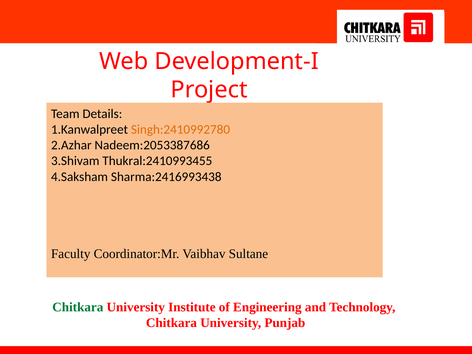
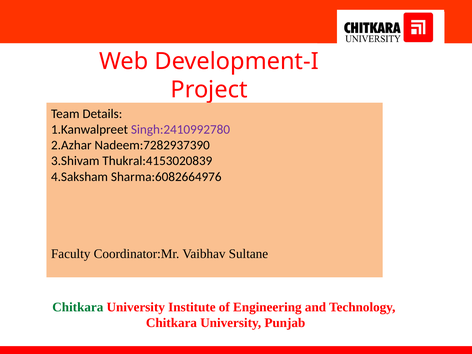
Singh:2410992780 colour: orange -> purple (180, 130)
Nadeem:2053387686: Nadeem:2053387686 -> Nadeem:7282937390 (152, 145)
Thukral:2410993455: Thukral:2410993455 -> Thukral:4153020839 (157, 161)
Sharma:2416993438: Sharma:2416993438 -> Sharma:6082664976 (166, 177)
